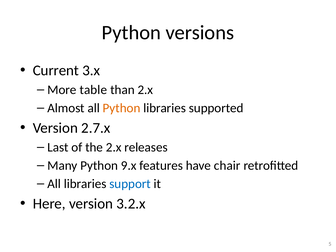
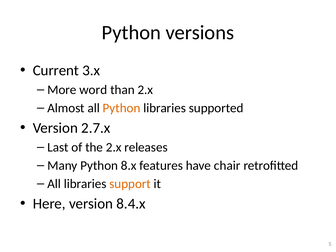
table: table -> word (93, 90)
9.x: 9.x -> 8.x (129, 165)
support colour: blue -> orange (130, 184)
3.2.x: 3.2.x -> 8.4.x (131, 204)
